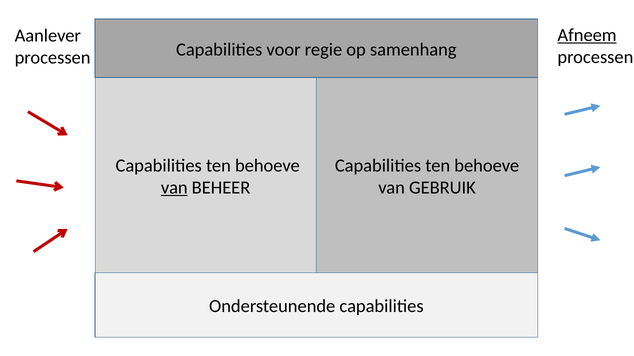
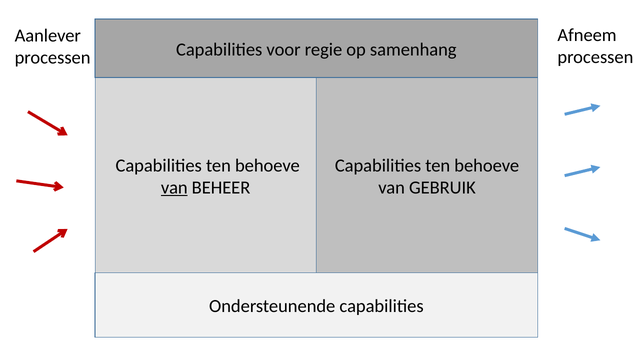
Afneem underline: present -> none (587, 35)
